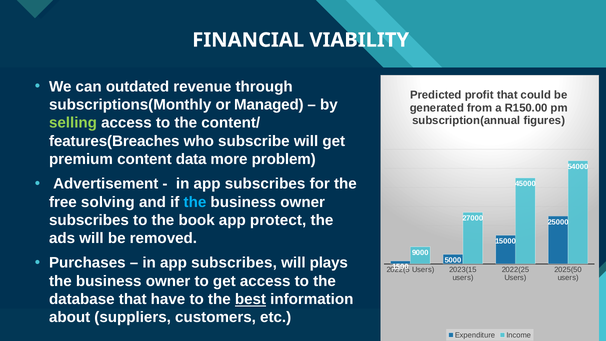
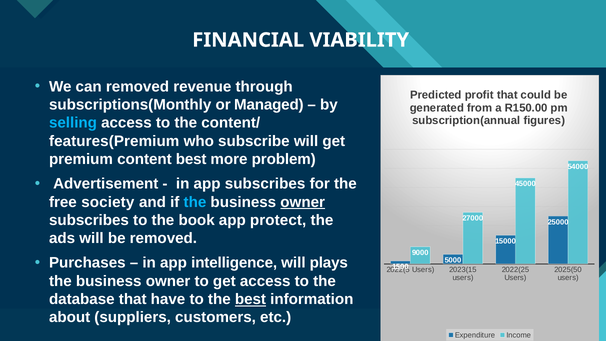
can outdated: outdated -> removed (138, 87)
selling colour: light green -> light blue (73, 123)
features(Breaches: features(Breaches -> features(Premium (114, 141)
content data: data -> best (191, 159)
solving: solving -> society (108, 202)
owner underline: none -> present (303, 202)
subscribes: subscribes -> intelligence (234, 263)
